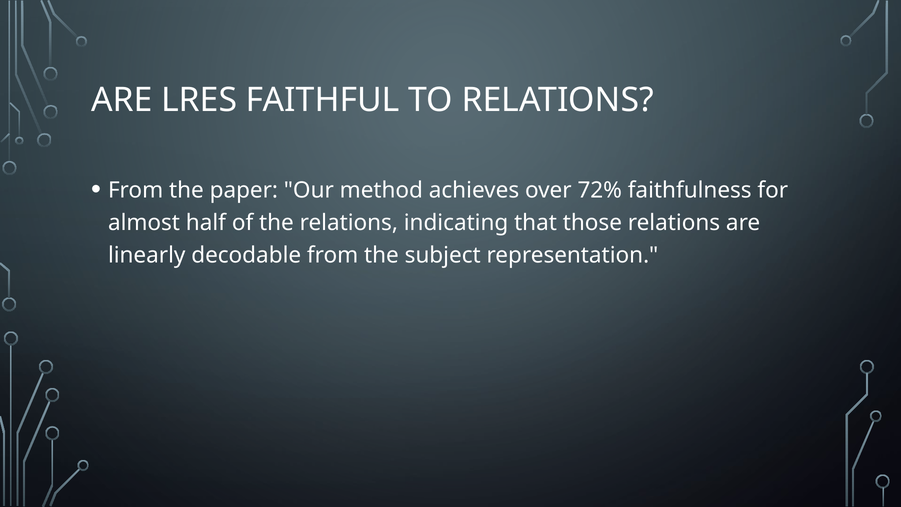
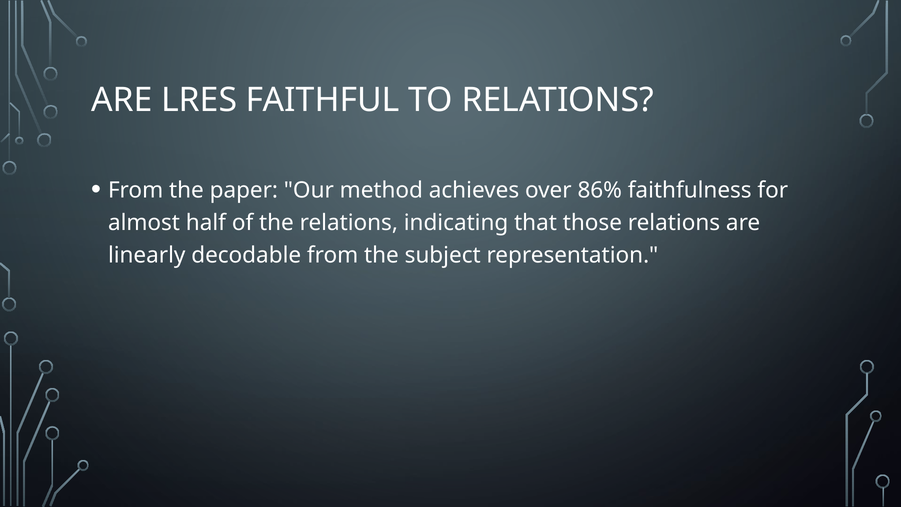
72%: 72% -> 86% (600, 190)
